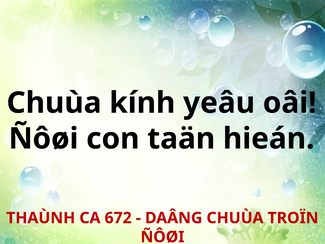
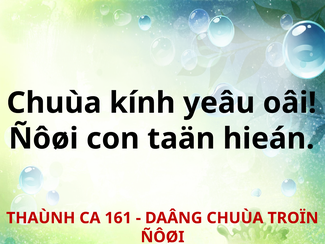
672: 672 -> 161 (118, 218)
